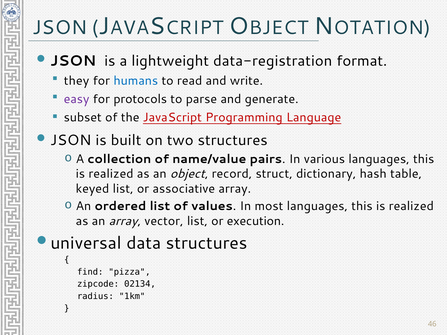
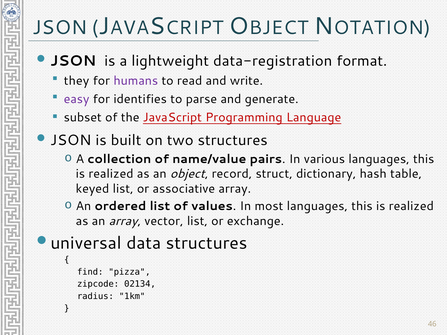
humans colour: blue -> purple (136, 81)
protocols: protocols -> identifies (140, 99)
execution: execution -> exchange (255, 221)
